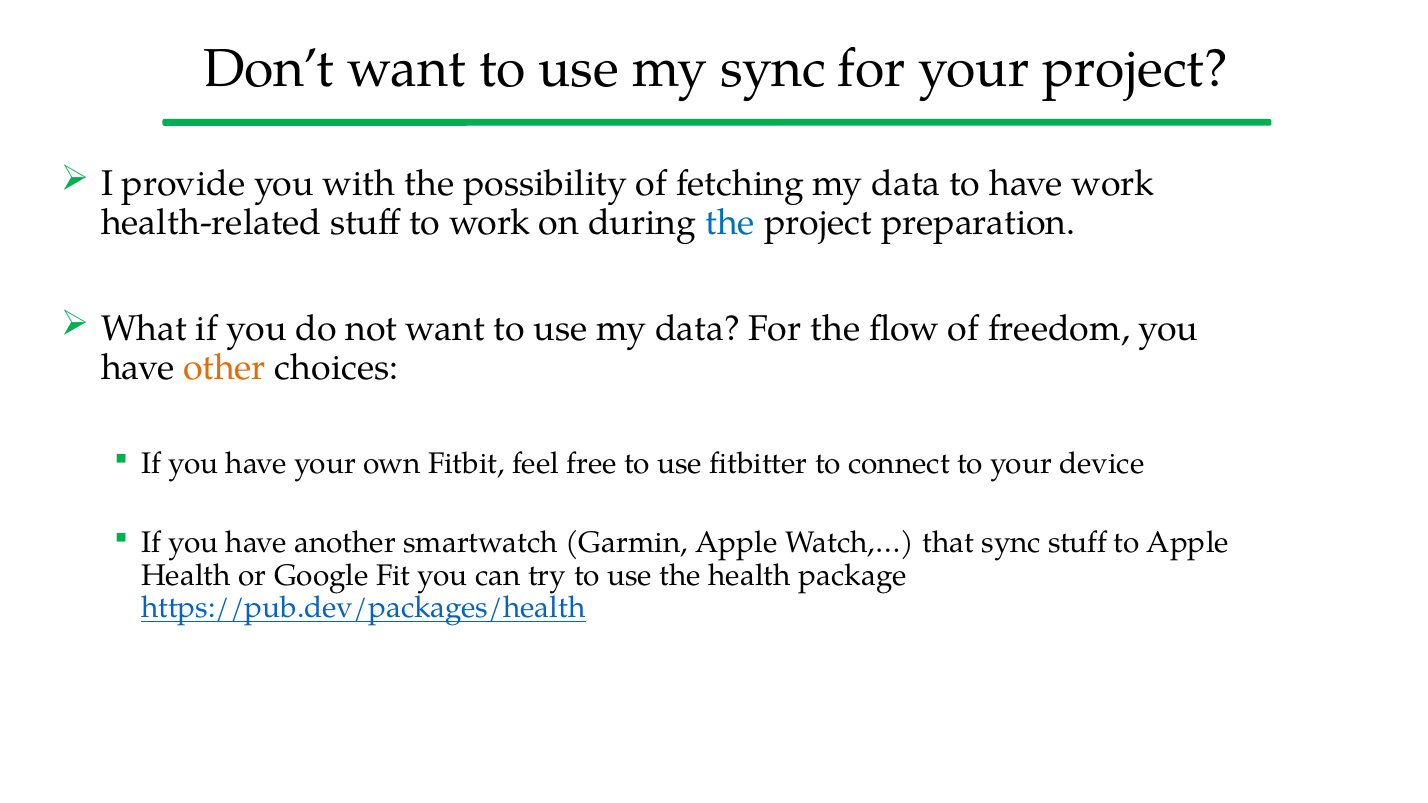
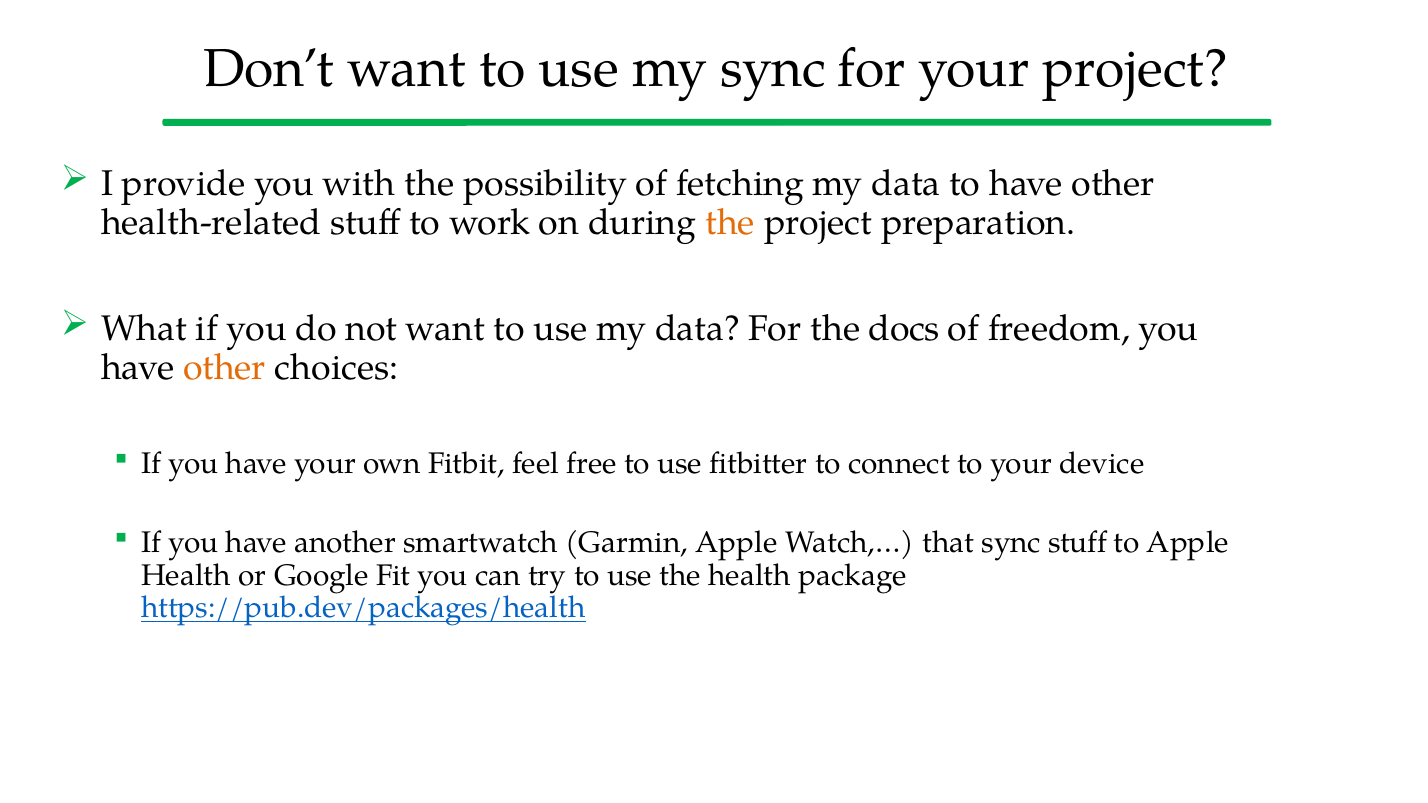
to have work: work -> other (1113, 184)
the colour: blue -> orange (730, 222)
flow: flow -> docs (904, 329)
